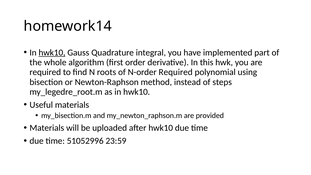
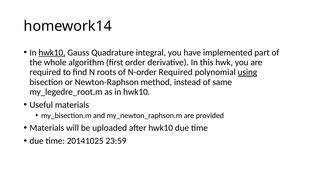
using underline: none -> present (247, 72)
steps: steps -> same (222, 82)
51052996: 51052996 -> 20141025 (85, 141)
